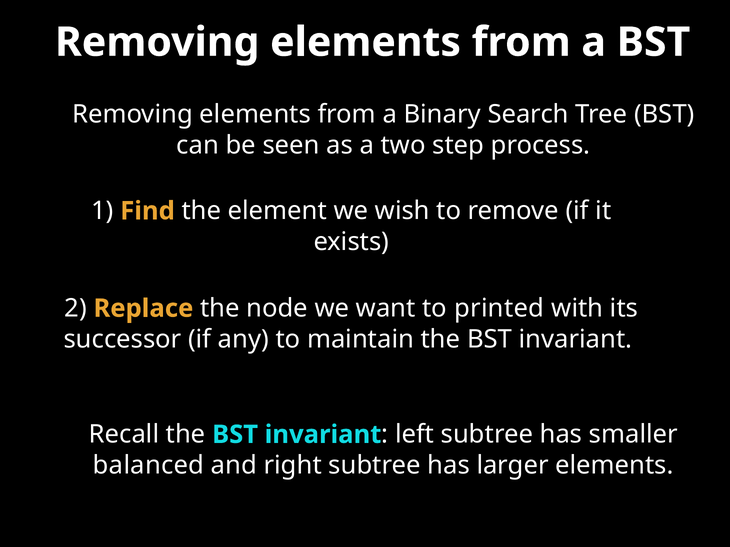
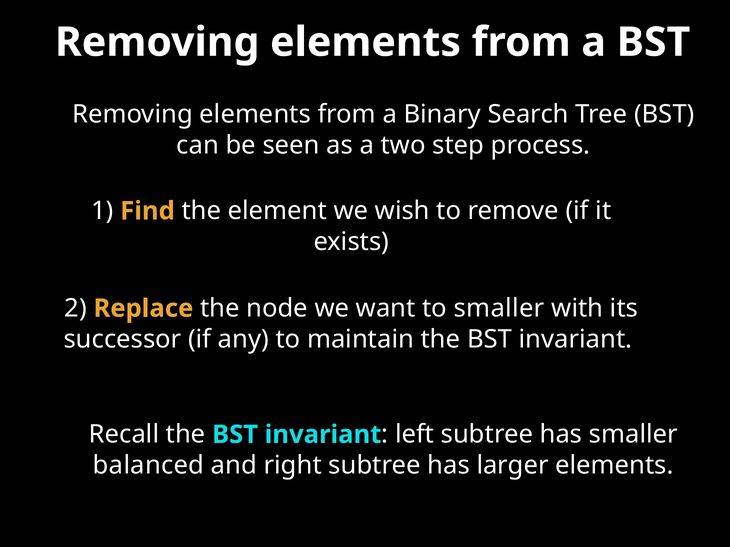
to printed: printed -> smaller (499, 309)
